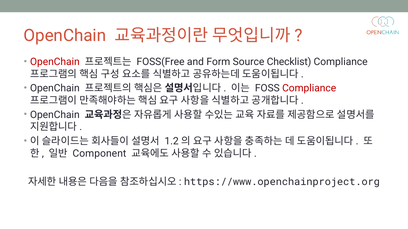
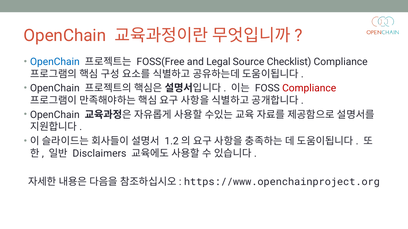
OpenChain colour: red -> blue (55, 62)
Form: Form -> Legal (218, 62)
Component: Component -> Disclaimers (99, 154)
